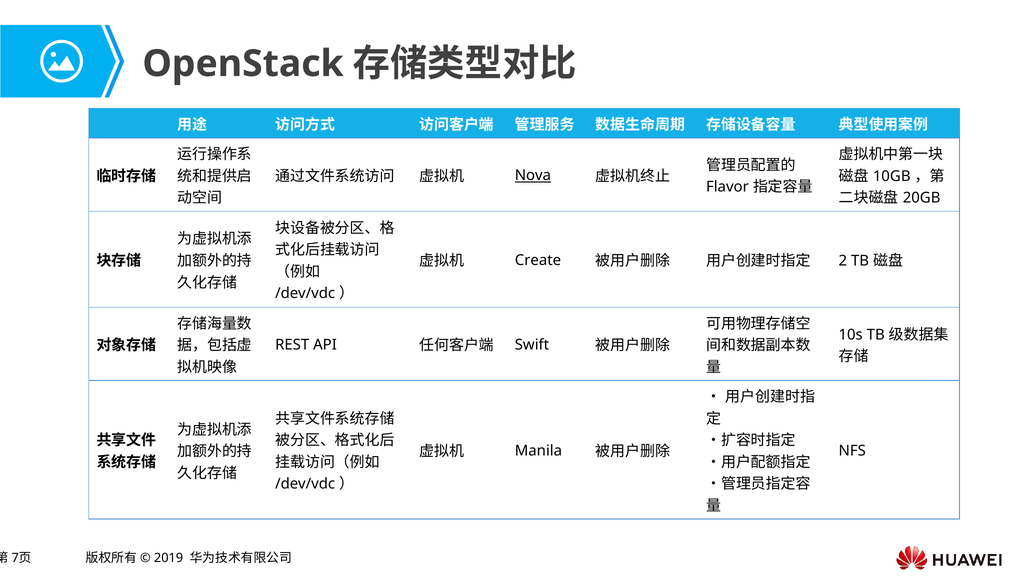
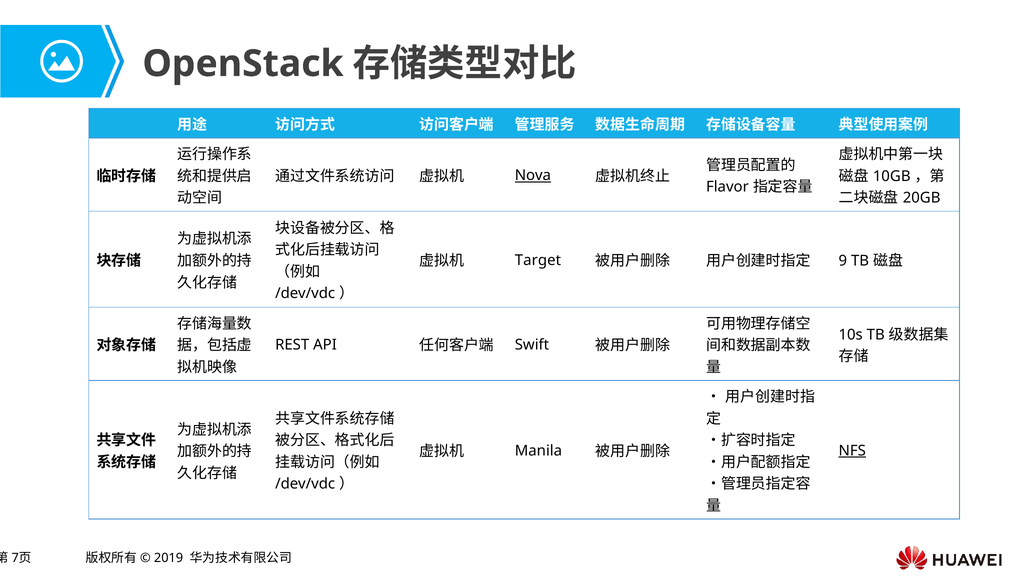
Create: Create -> Target (538, 260)
2: 2 -> 9 (843, 261)
NFS underline: none -> present (852, 451)
